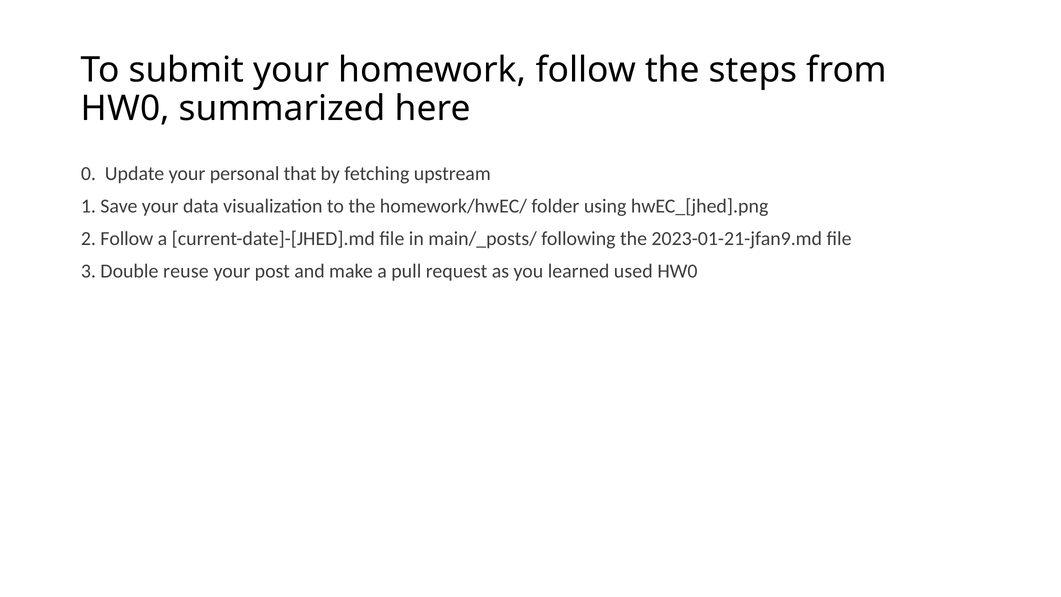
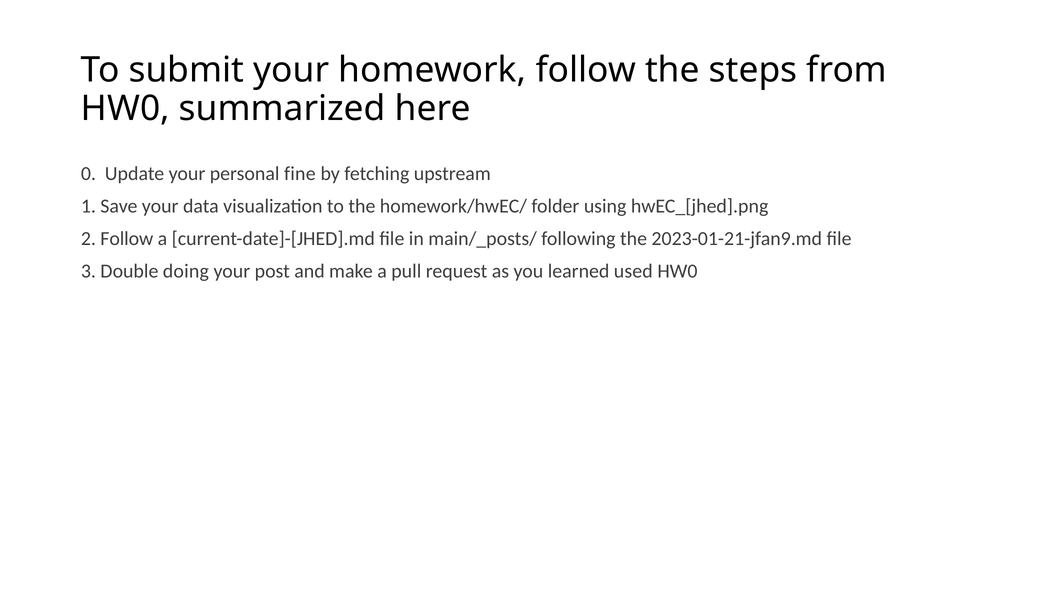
that: that -> fine (300, 173)
reuse: reuse -> doing (186, 271)
